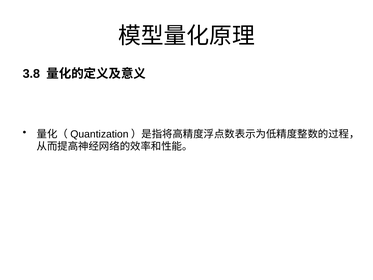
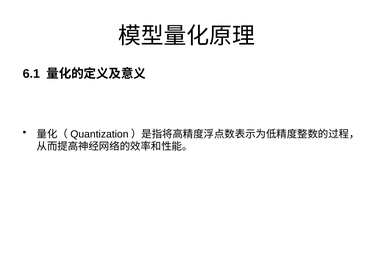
3.8: 3.8 -> 6.1 (31, 74)
